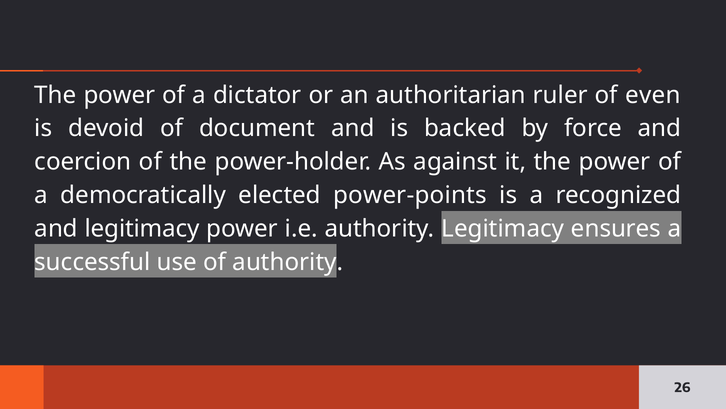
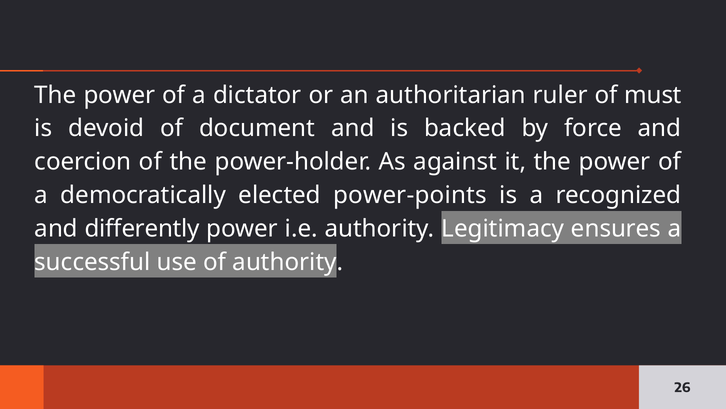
even: even -> must (653, 95)
and legitimacy: legitimacy -> differently (142, 228)
